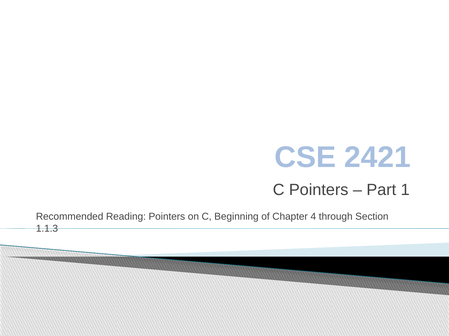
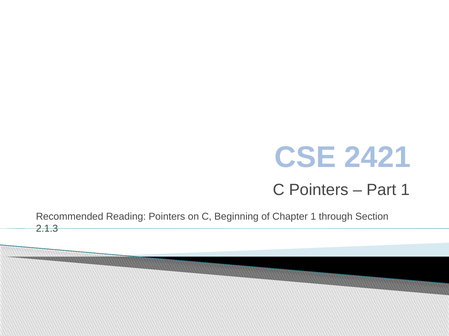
Chapter 4: 4 -> 1 (313, 217)
1.1.3: 1.1.3 -> 2.1.3 (47, 229)
